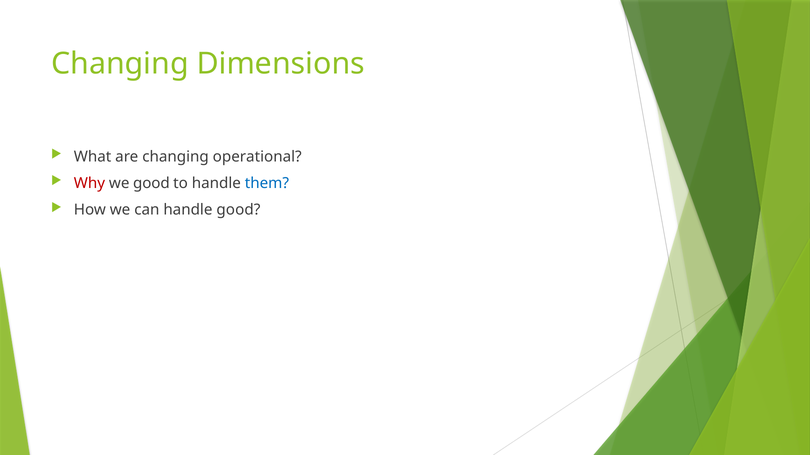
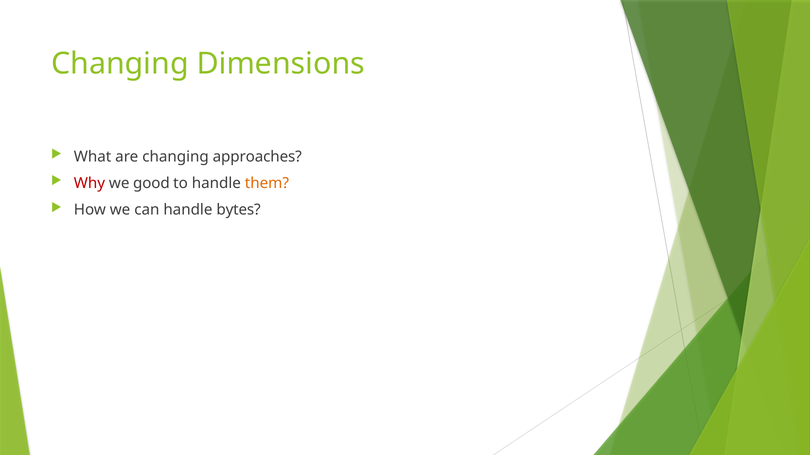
operational: operational -> approaches (257, 157)
them colour: blue -> orange (267, 183)
handle good: good -> bytes (239, 210)
